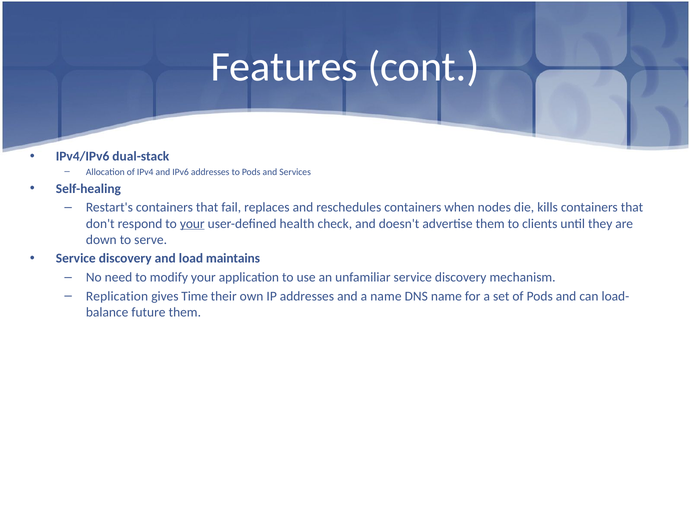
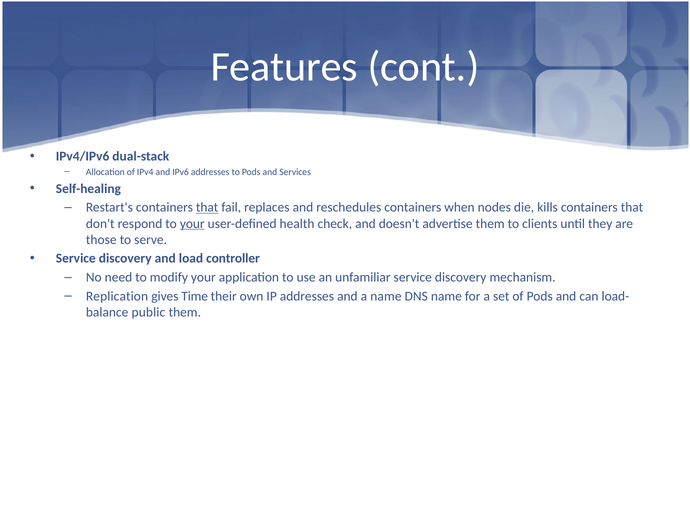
that underline: none -> present (207, 207)
down: down -> those (101, 239)
maintains: maintains -> controller (233, 258)
future: future -> public (148, 312)
